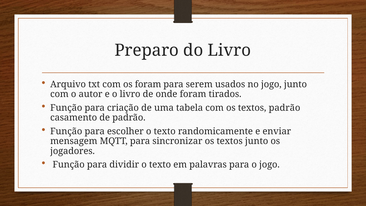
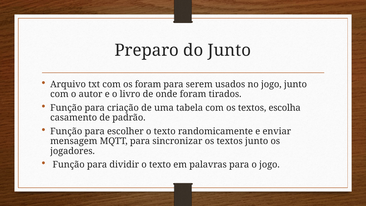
do Livro: Livro -> Junto (229, 50)
textos padrão: padrão -> escolha (285, 108)
